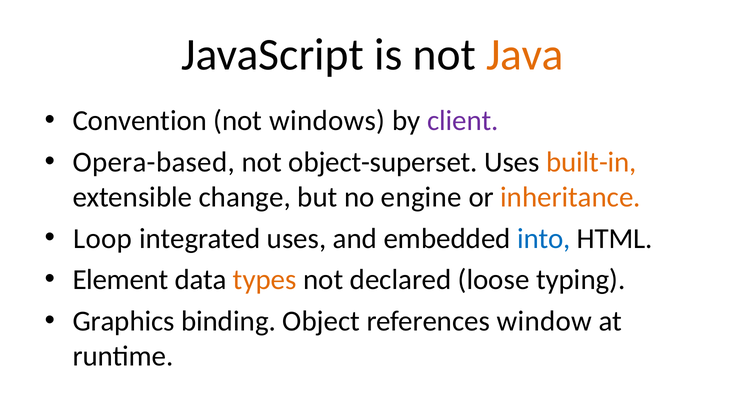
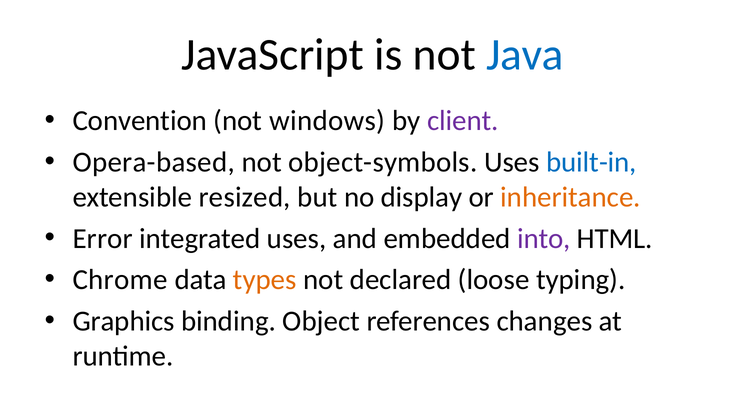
Java colour: orange -> blue (525, 55)
object-superset: object-superset -> object-symbols (383, 162)
built-in colour: orange -> blue (591, 162)
change: change -> resized (245, 197)
engine: engine -> display (422, 197)
Loop: Loop -> Error (103, 239)
into colour: blue -> purple (544, 239)
Element: Element -> Chrome (120, 280)
window: window -> changes (544, 321)
